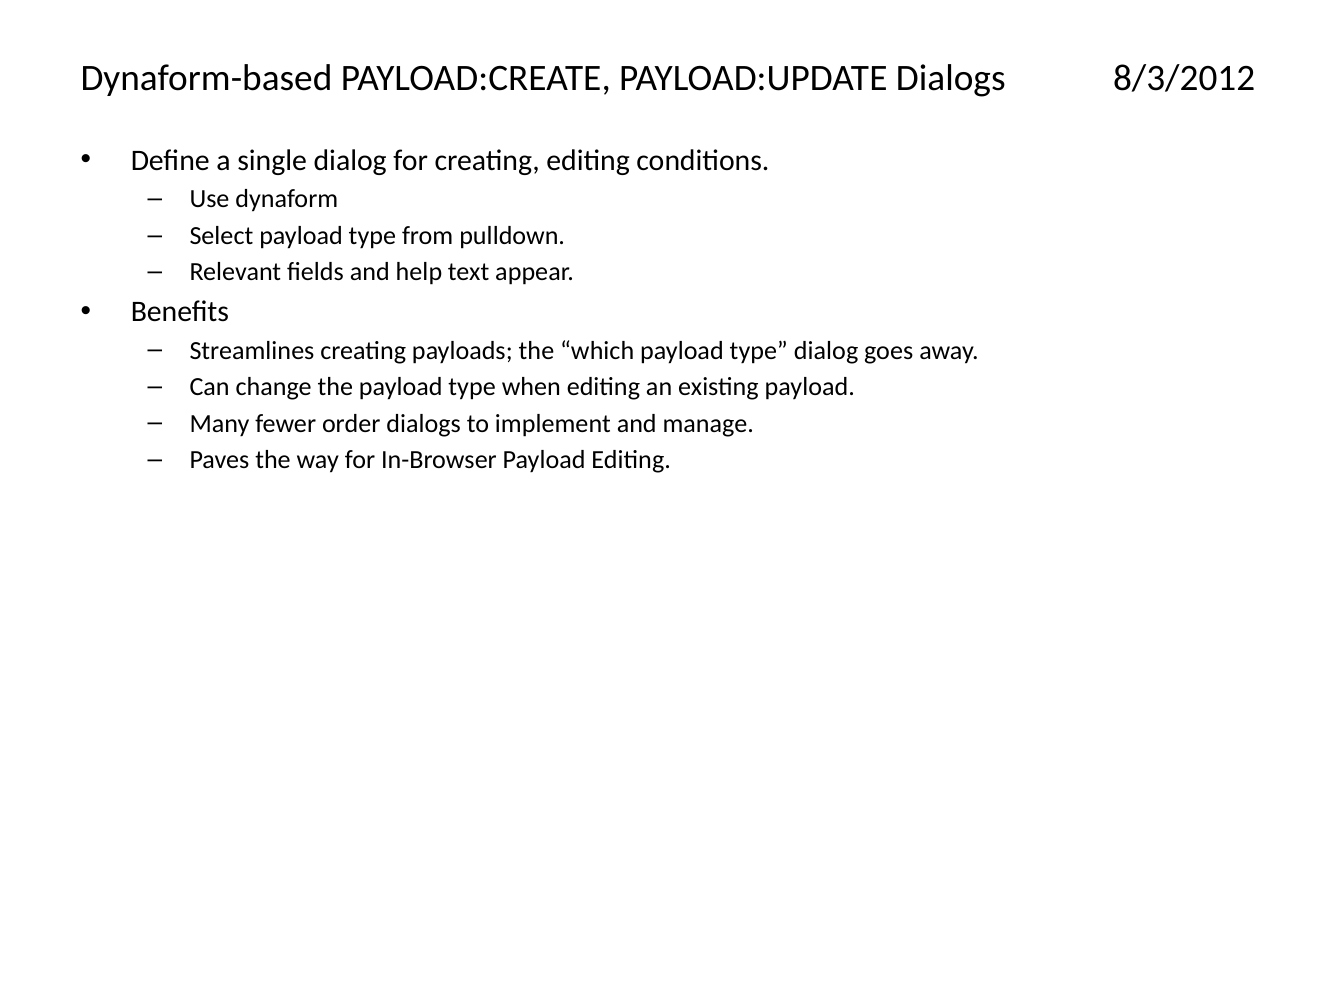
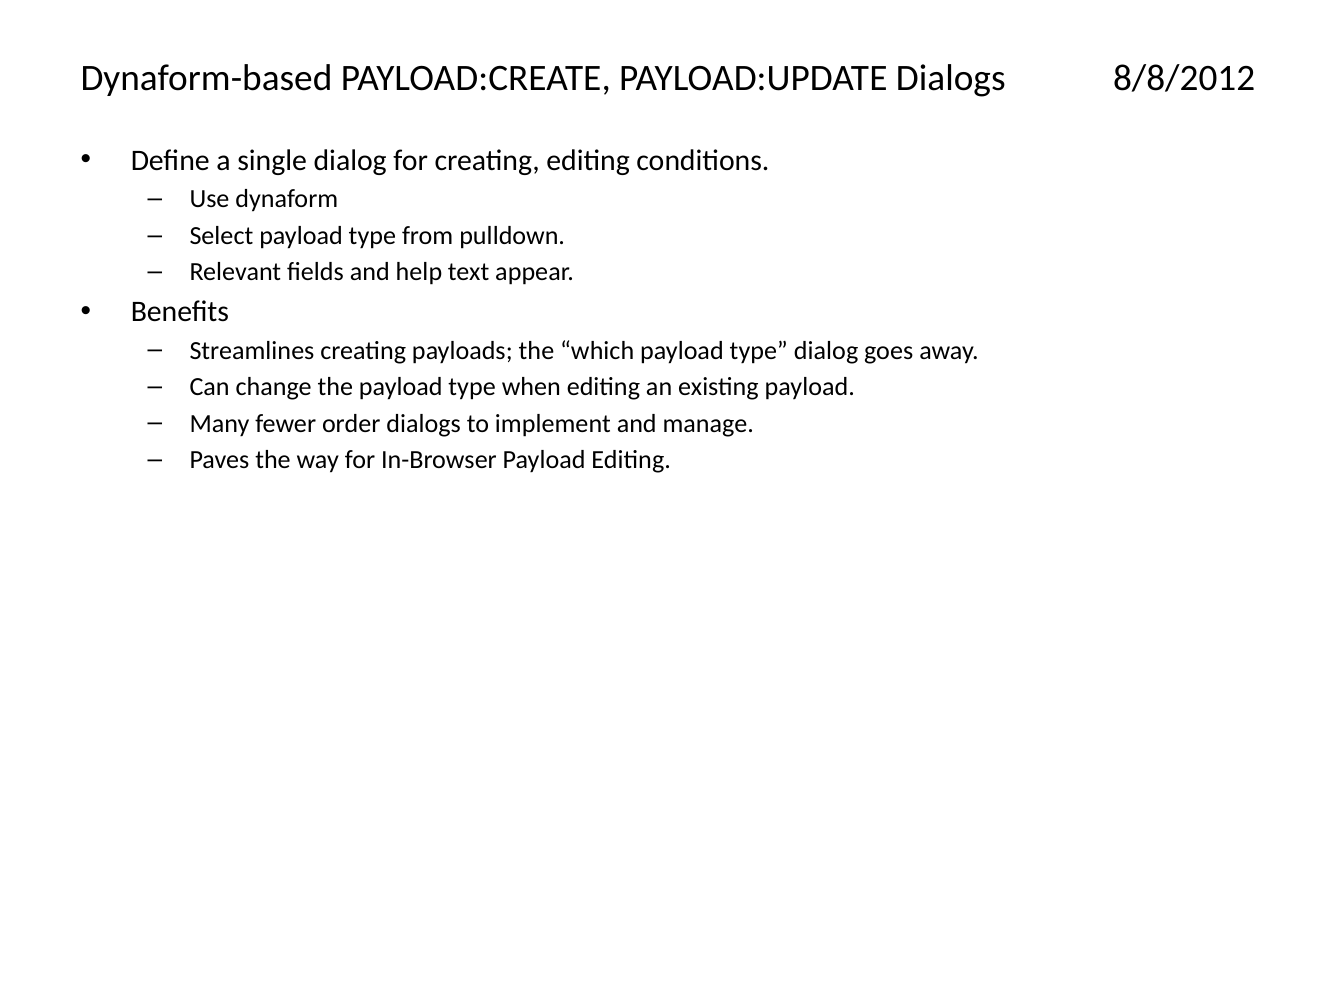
8/3/2012: 8/3/2012 -> 8/8/2012 (1184, 79)
